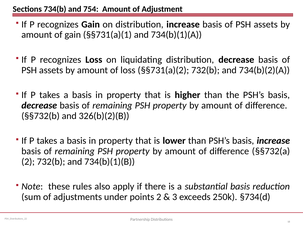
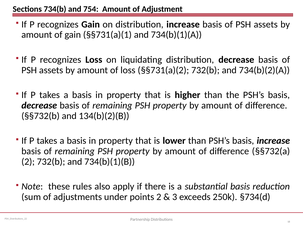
326(b)(2)(B: 326(b)(2)(B -> 134(b)(2)(B (104, 116)
